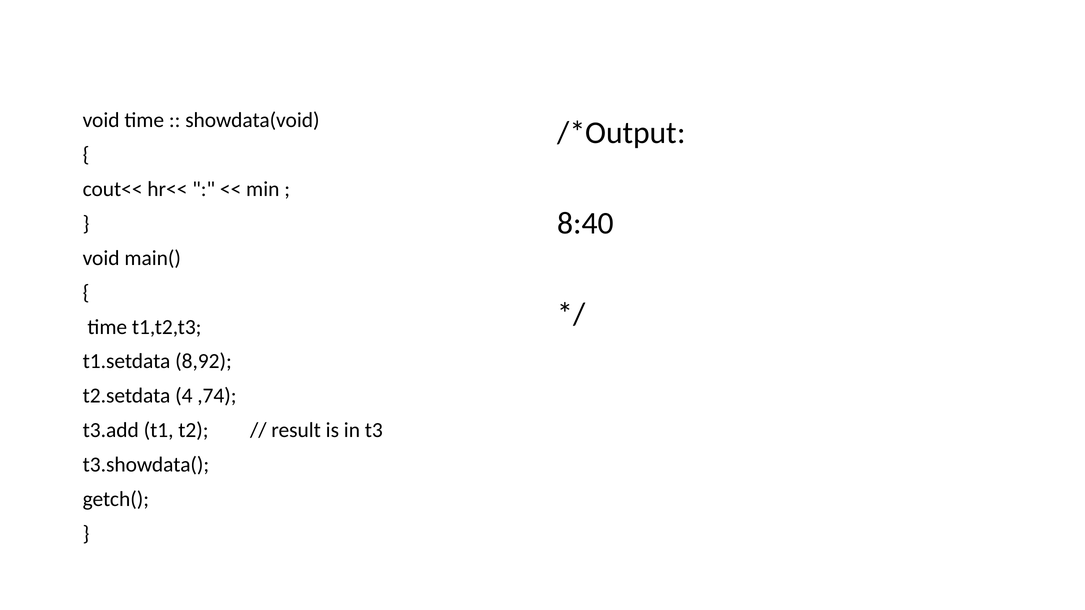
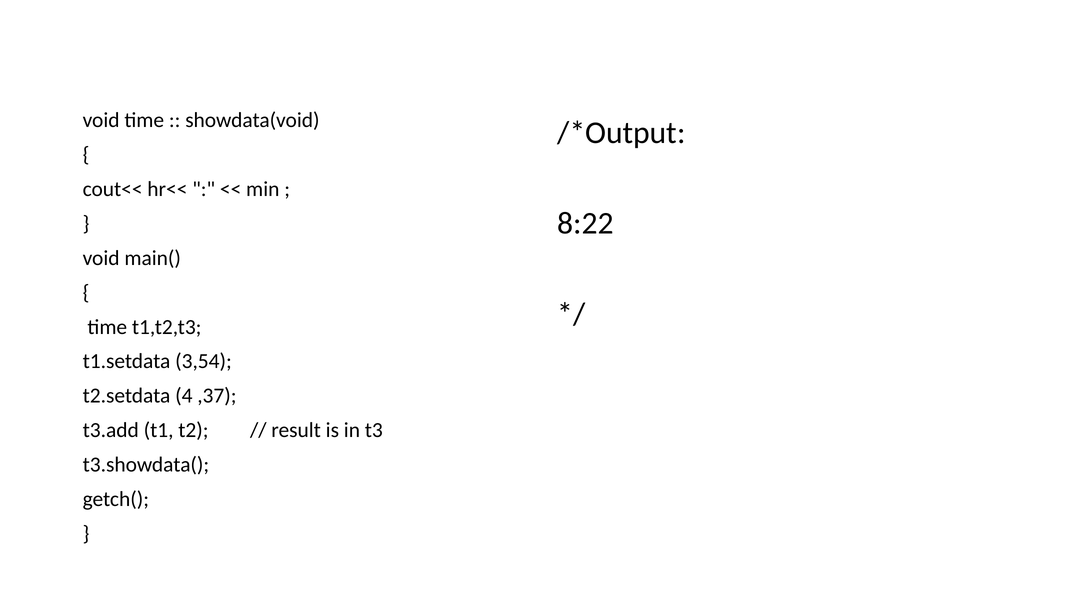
8:40: 8:40 -> 8:22 (586, 223)
8,92: 8,92 -> 3,54 (203, 362)
,74: ,74 -> ,37 (217, 396)
